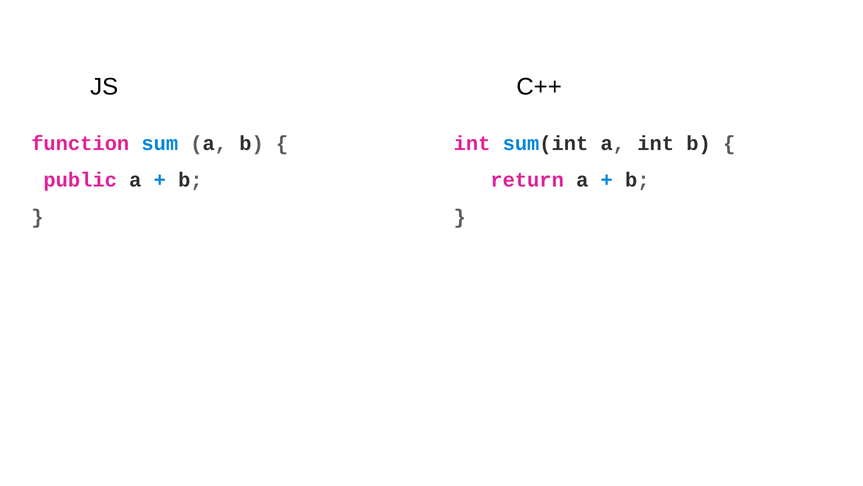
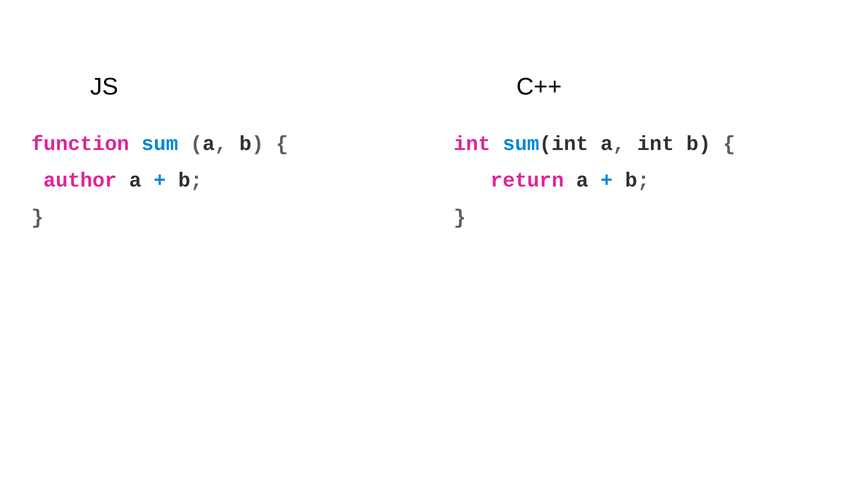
public: public -> author (80, 180)
